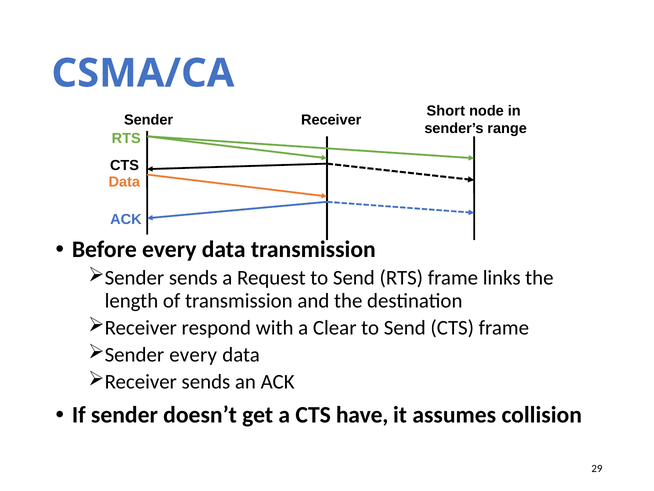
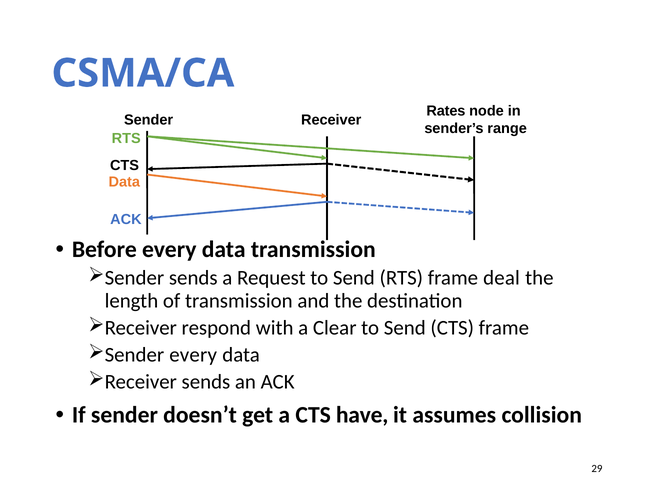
Short: Short -> Rates (446, 111)
links: links -> deal (502, 278)
